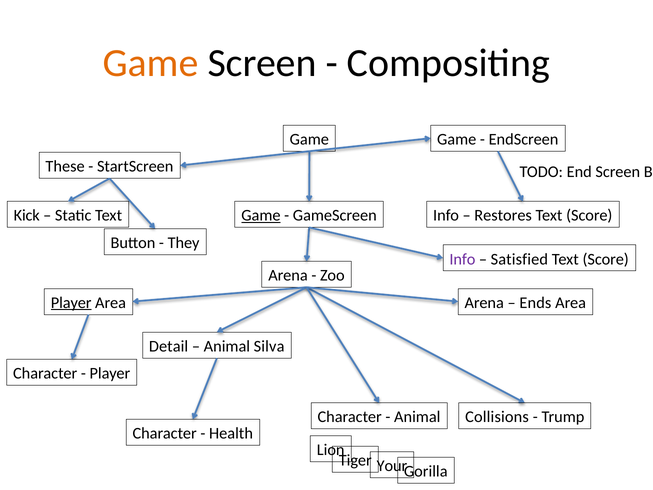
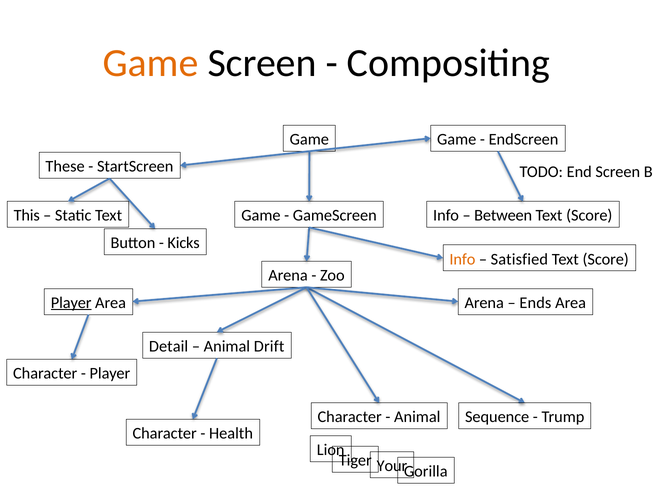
Kick: Kick -> This (27, 215)
Game underline: present -> none (261, 215)
Restores: Restores -> Between (503, 215)
They: They -> Kicks (184, 243)
Info colour: purple -> orange (462, 259)
Silva: Silva -> Drift (269, 346)
Collisions: Collisions -> Sequence (497, 417)
